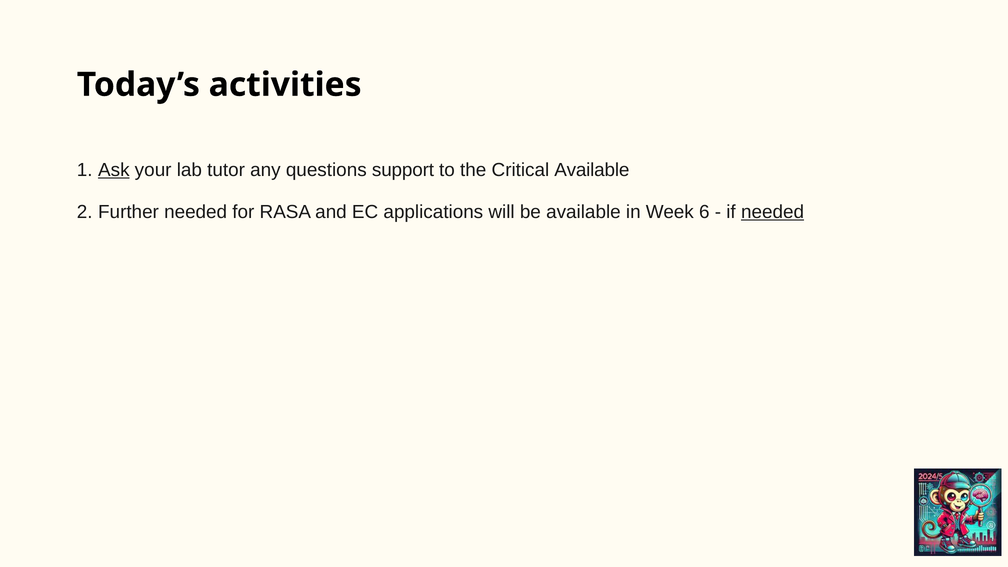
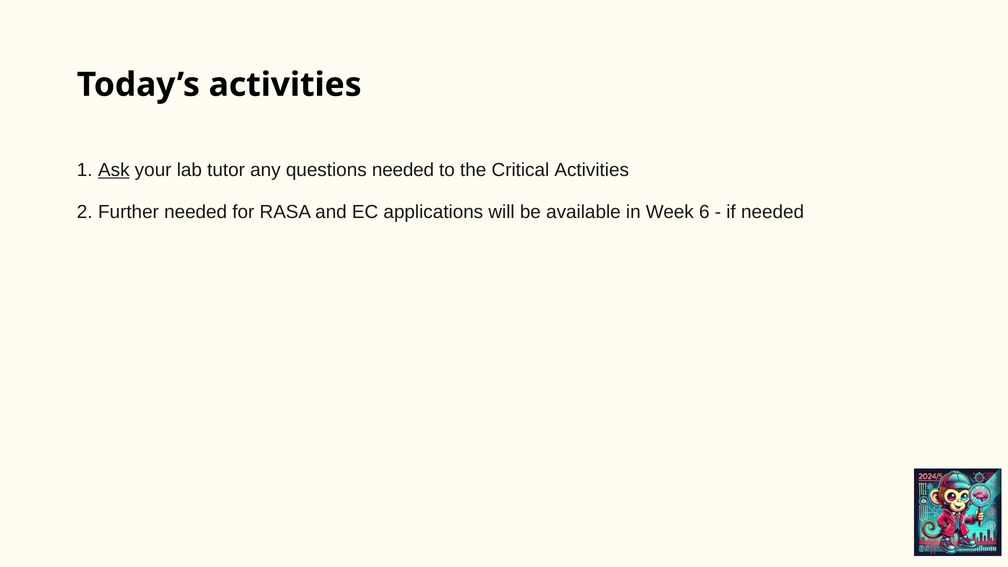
questions support: support -> needed (403, 170)
Critical Available: Available -> Activities (592, 170)
needed underline: present -> none (773, 212)
